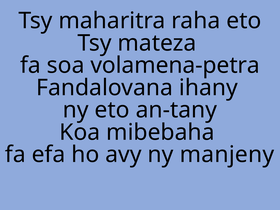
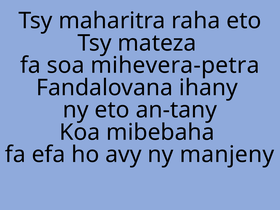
volamena-petra: volamena-petra -> mihevera-petra (175, 65)
